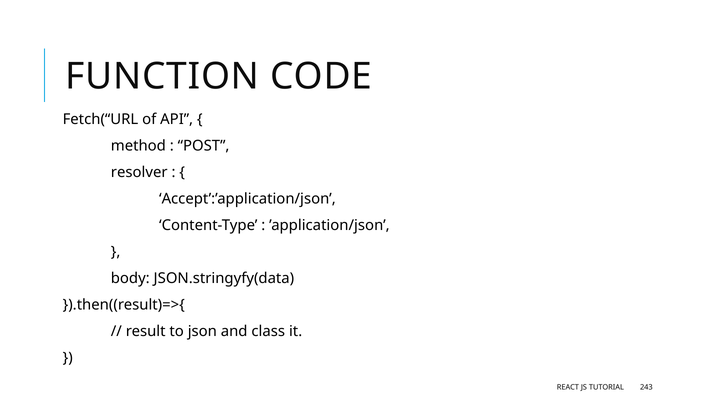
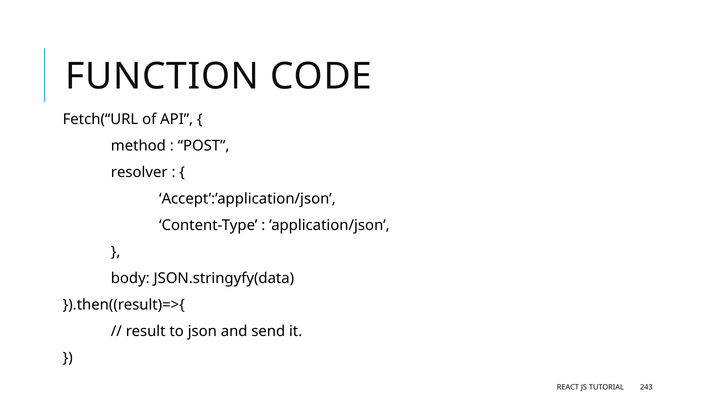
class: class -> send (268, 331)
